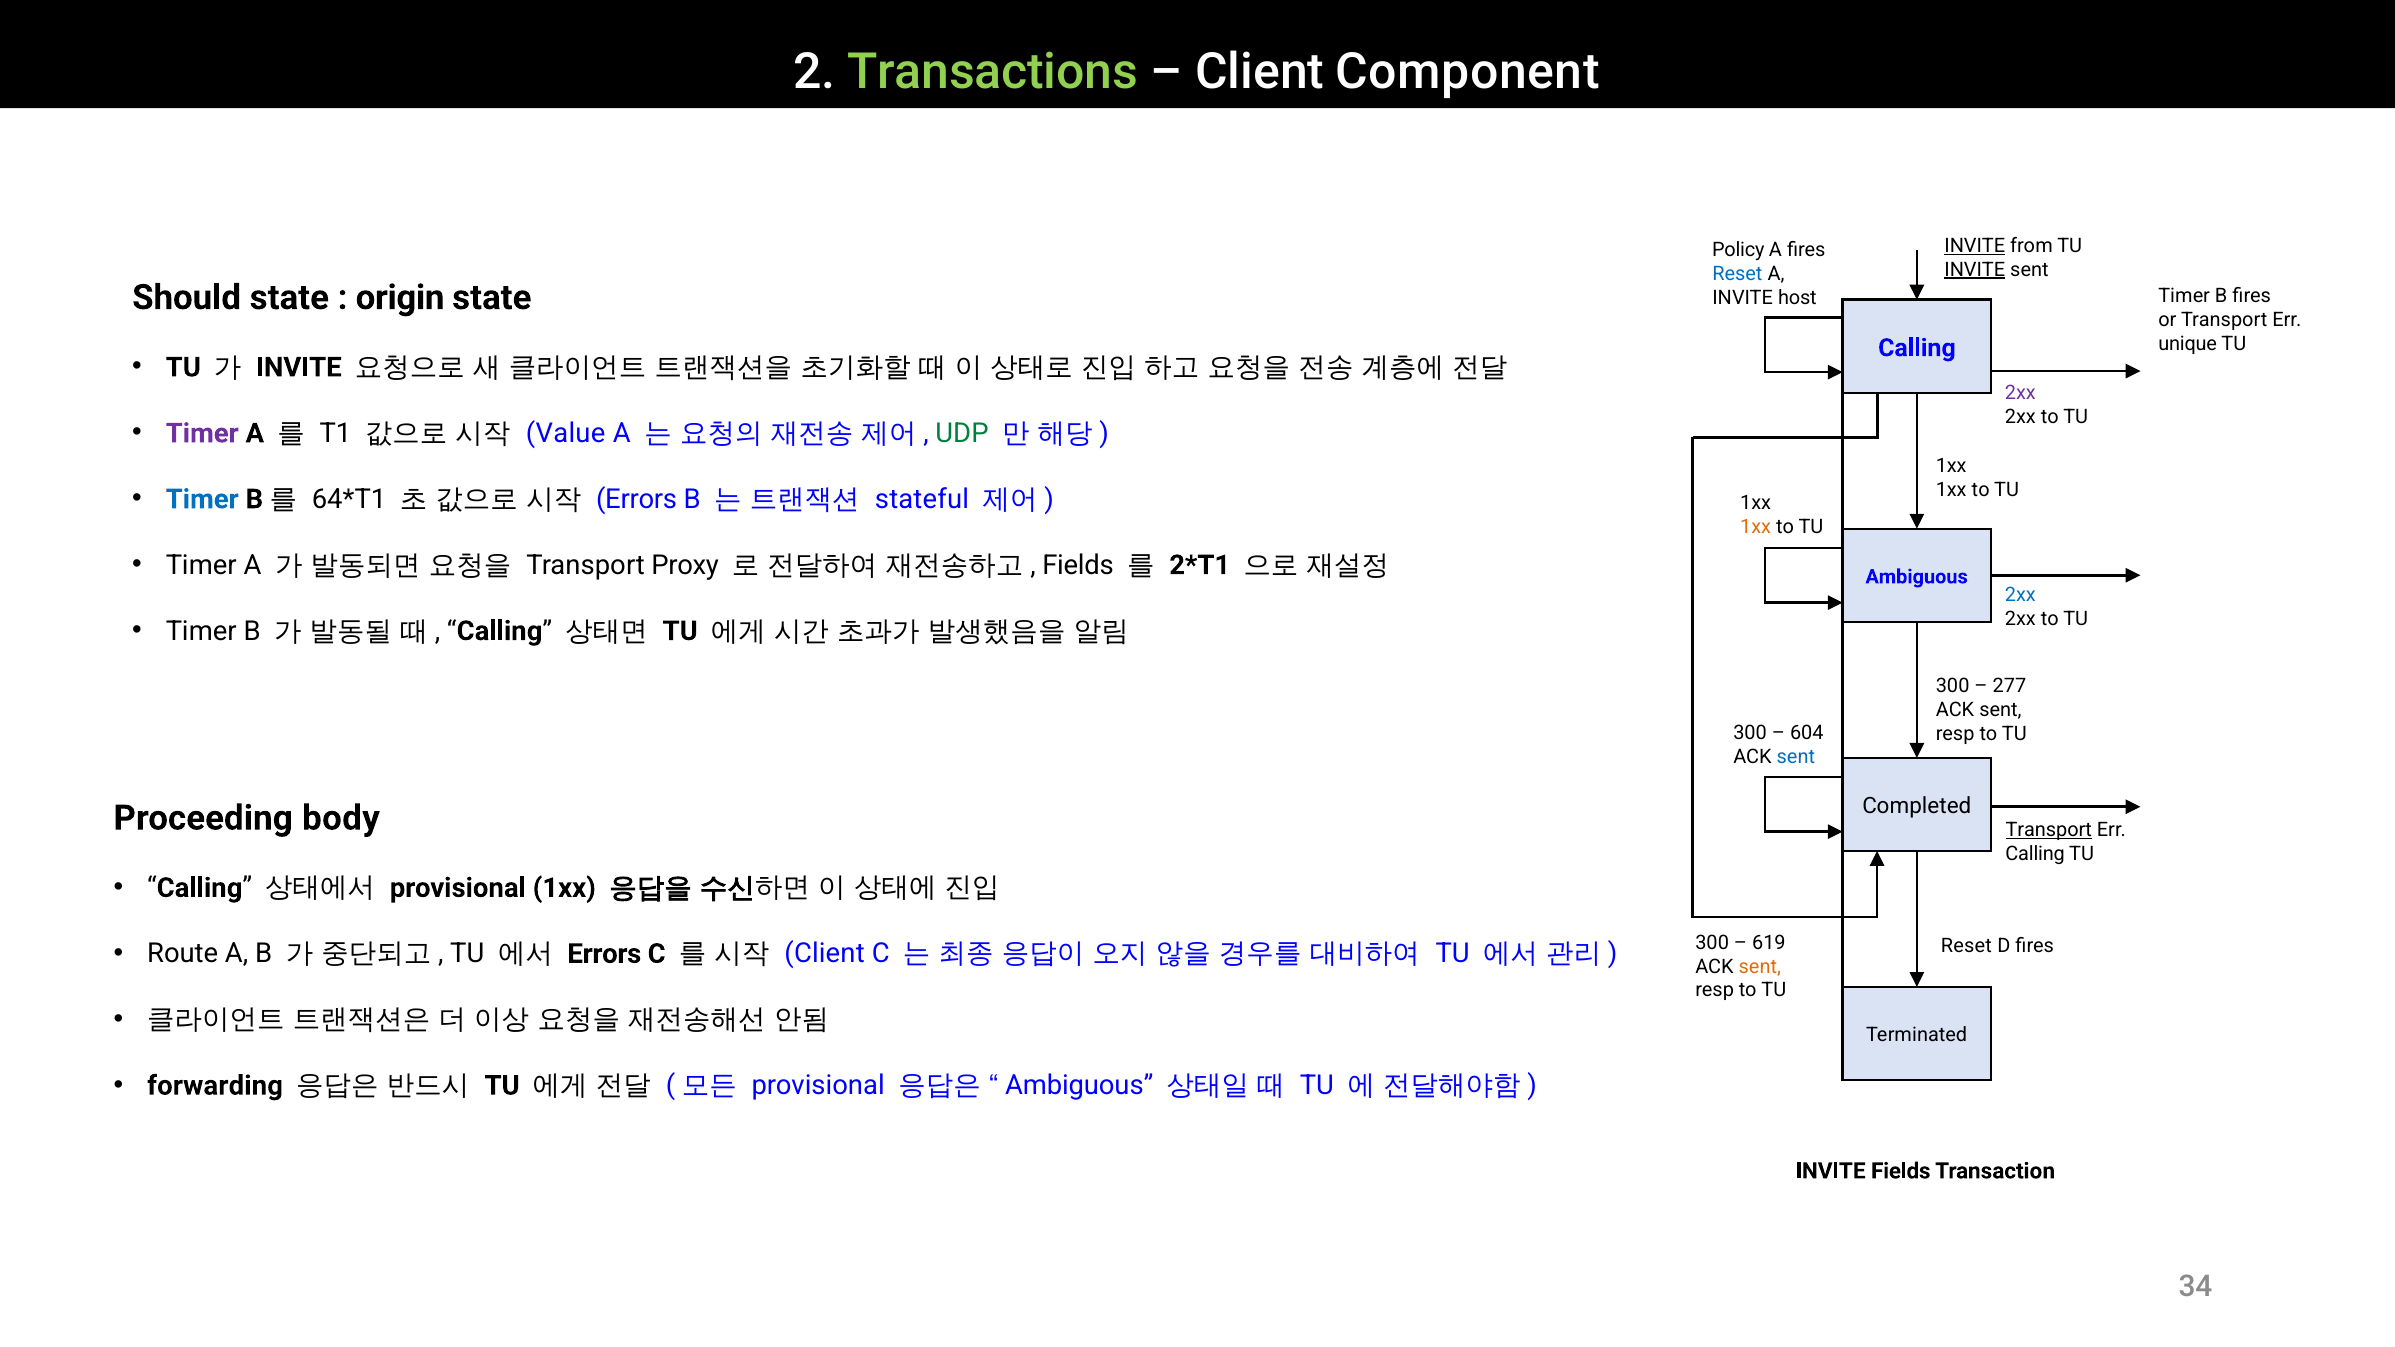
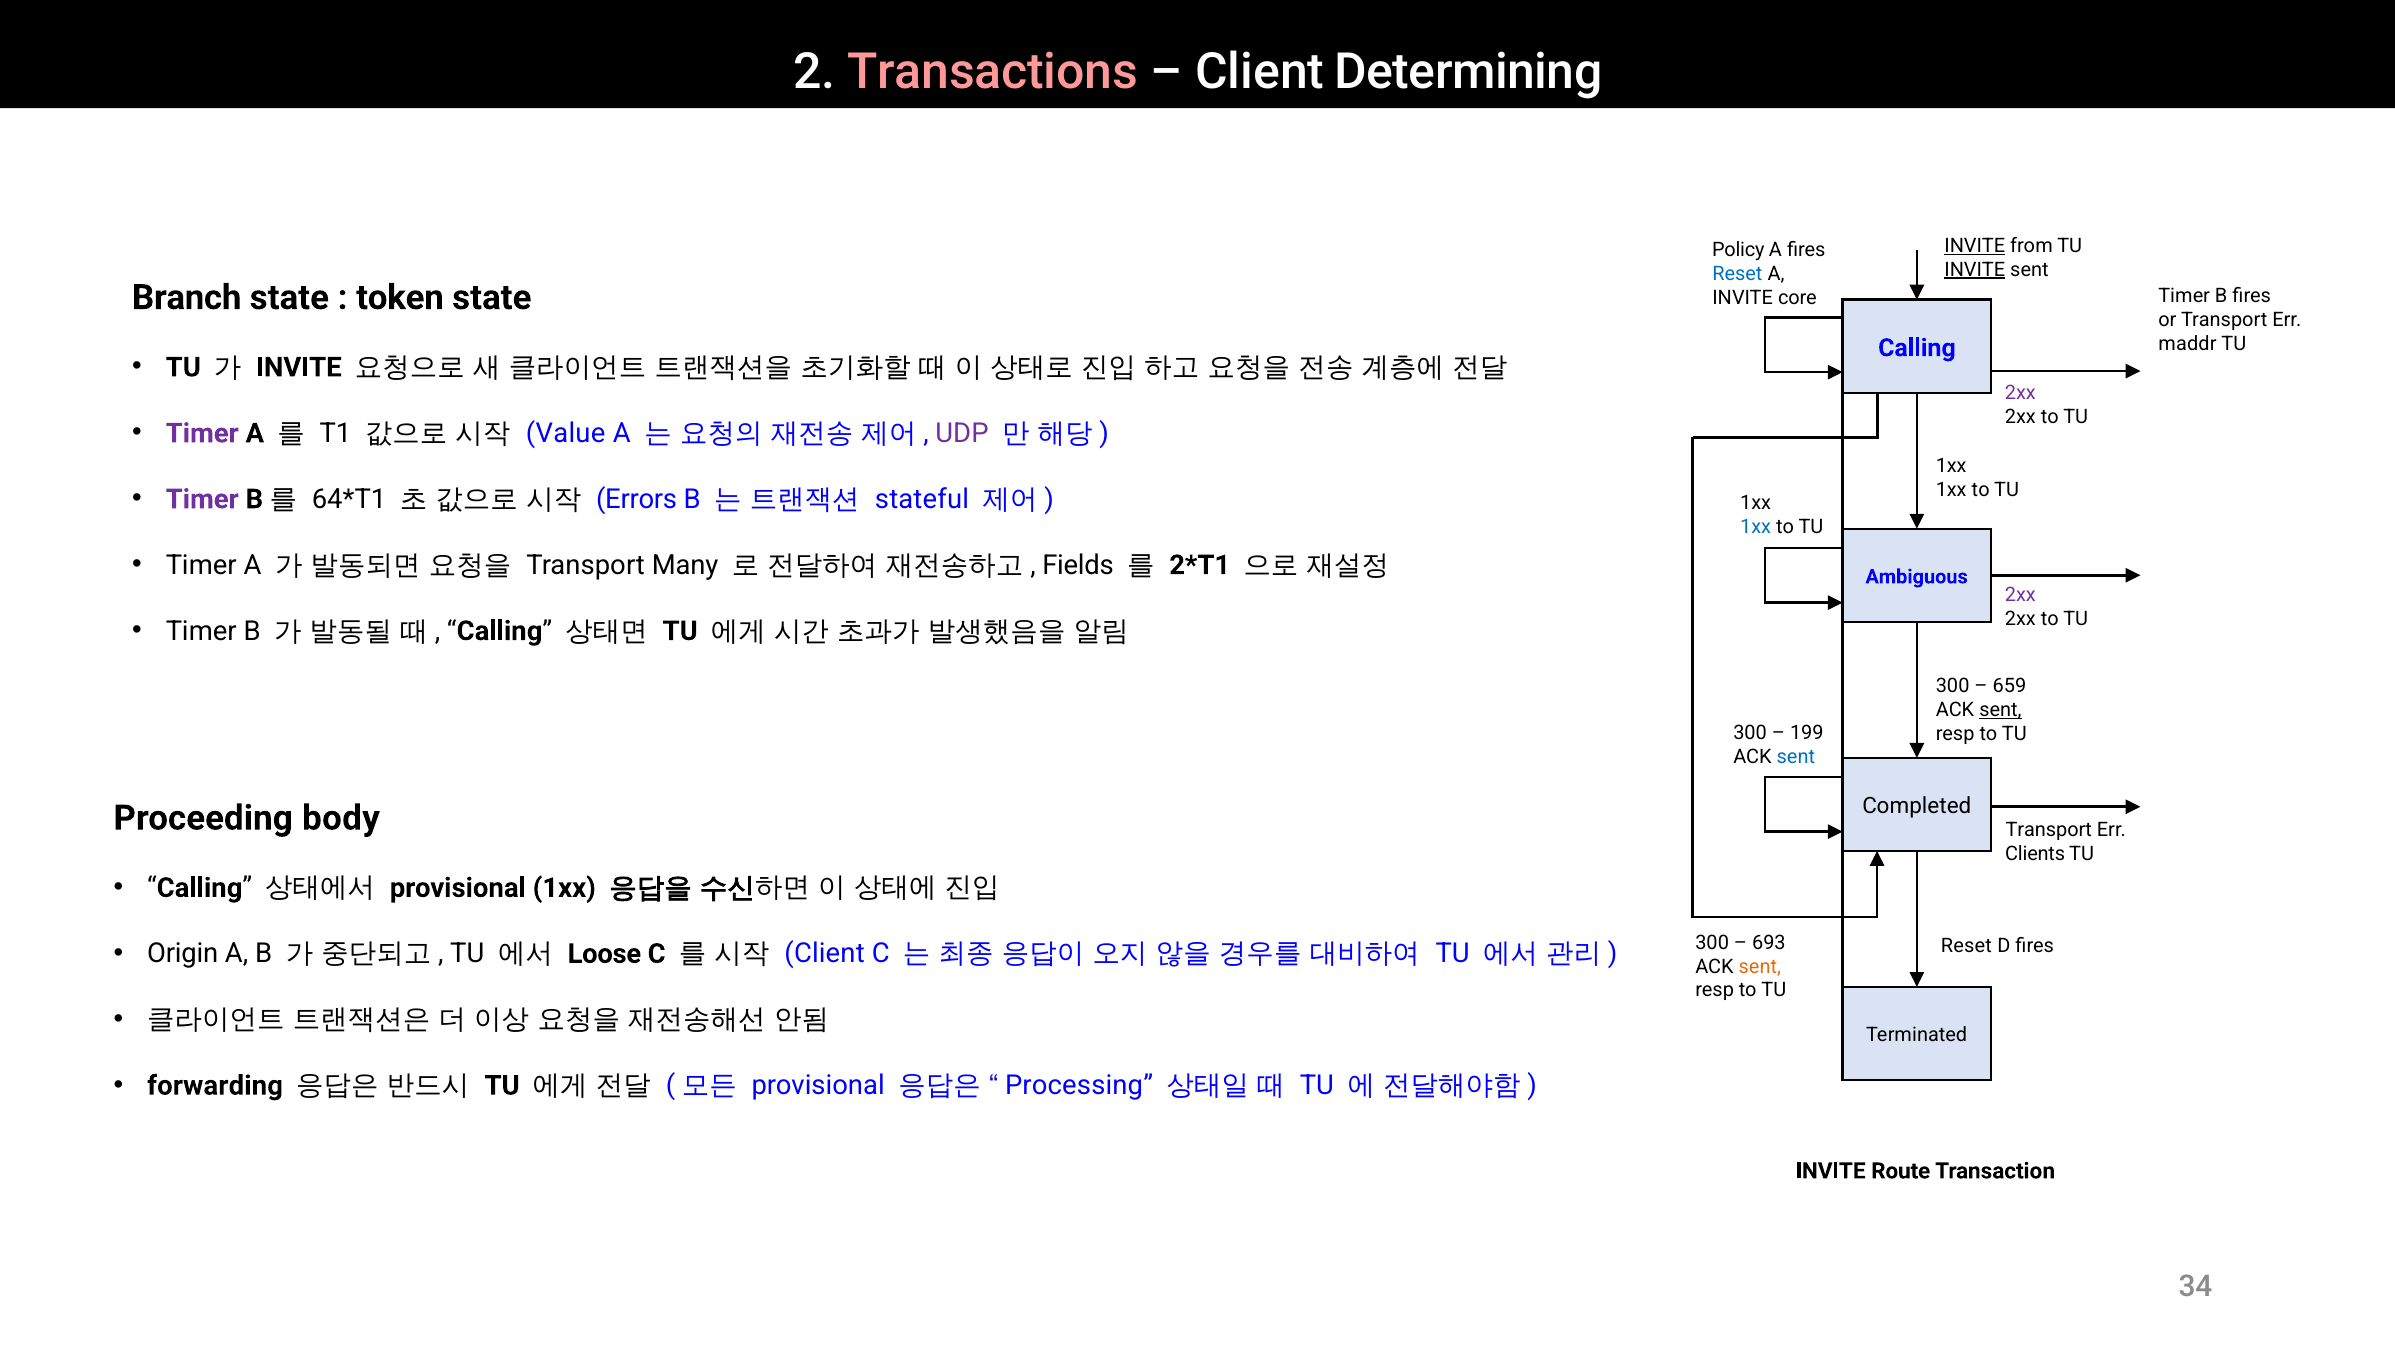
Transactions colour: light green -> pink (993, 72)
Component: Component -> Determining (1468, 72)
Should: Should -> Branch (187, 298)
origin: origin -> token (400, 298)
host: host -> core (1797, 298)
unique: unique -> maddr (2187, 343)
UDP colour: green -> purple (962, 433)
Timer colour: blue -> purple (202, 499)
1xx colour: orange -> blue (1756, 527)
Proxy: Proxy -> Many (685, 565)
2xx colour: blue -> purple (2020, 595)
277: 277 -> 659 (2009, 686)
sent underline: none -> present (2000, 710)
604: 604 -> 199 (1807, 733)
Transport underline: present -> none (2049, 830)
Calling: Calling -> Clients (2035, 854)
619: 619 -> 693 (1769, 943)
Route: Route -> Origin (183, 954)
Errors: Errors -> Loose (604, 954)
Ambiguous: Ambiguous -> Processing (1079, 1086)
INVITE Fields: Fields -> Route (1901, 1171)
